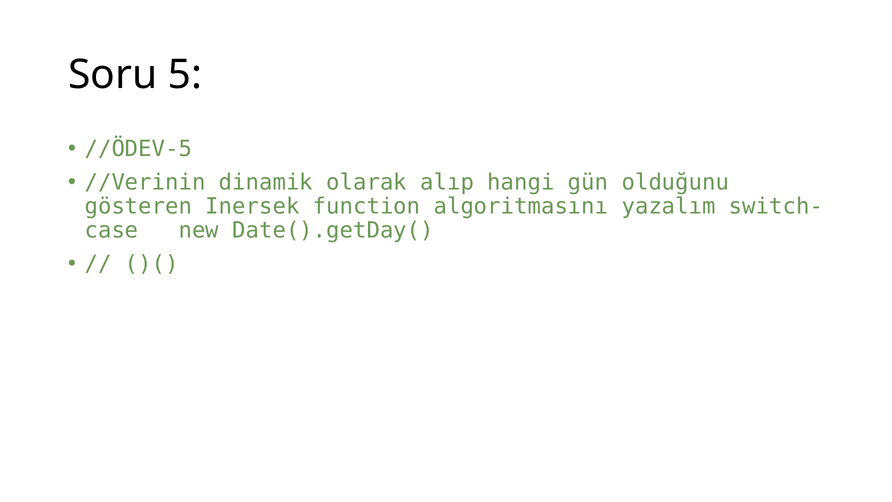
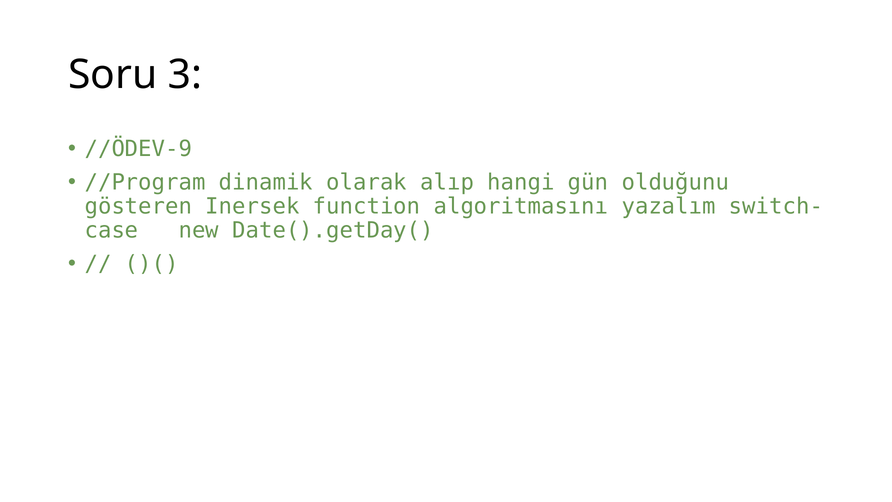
5: 5 -> 3 (185, 75)
//ÖDEV-5: //ÖDEV-5 -> //ÖDEV-9 (138, 149)
//Verinin: //Verinin -> //Program (145, 182)
